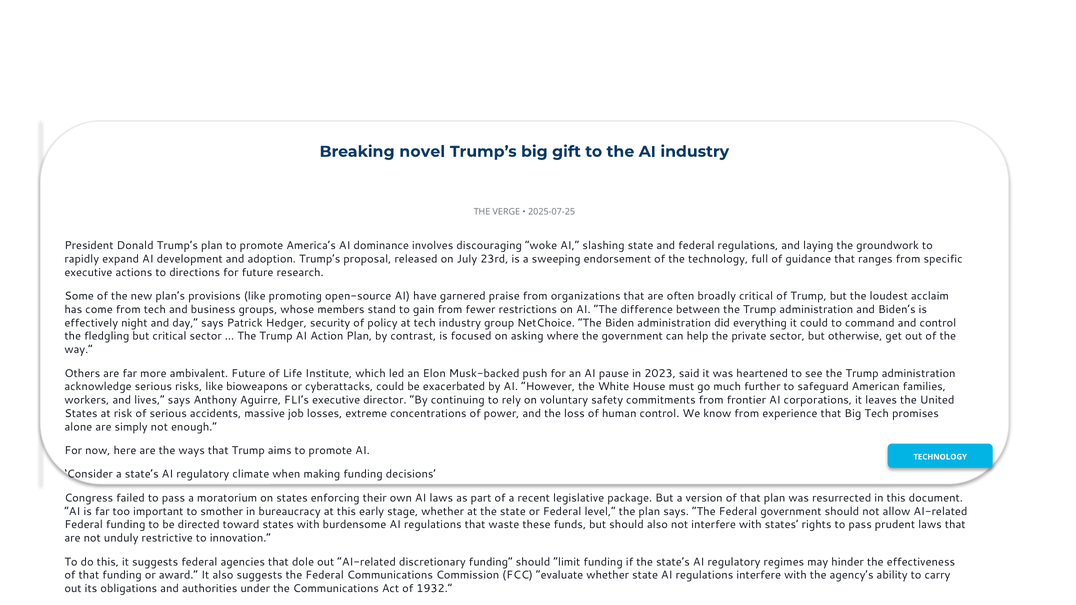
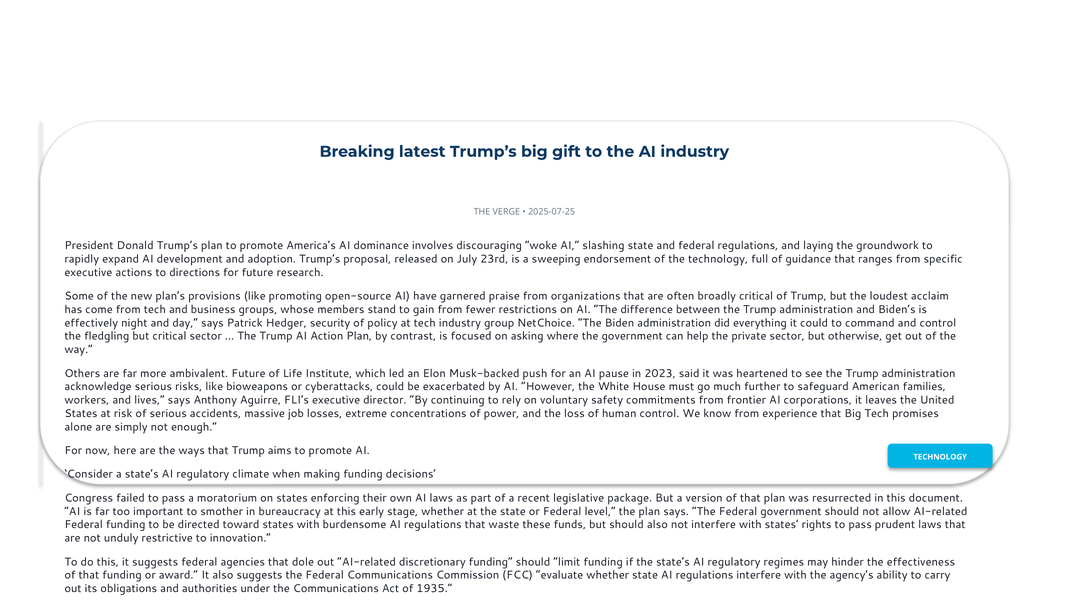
Breaking novel: novel -> latest (422, 152)
1932: 1932 -> 1935 (434, 589)
